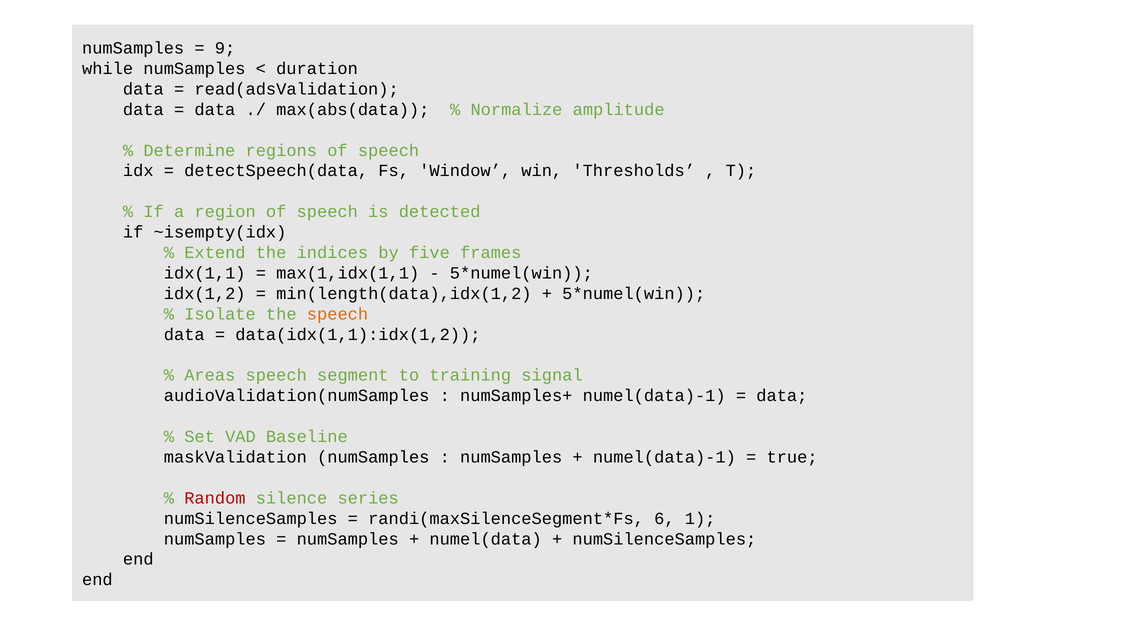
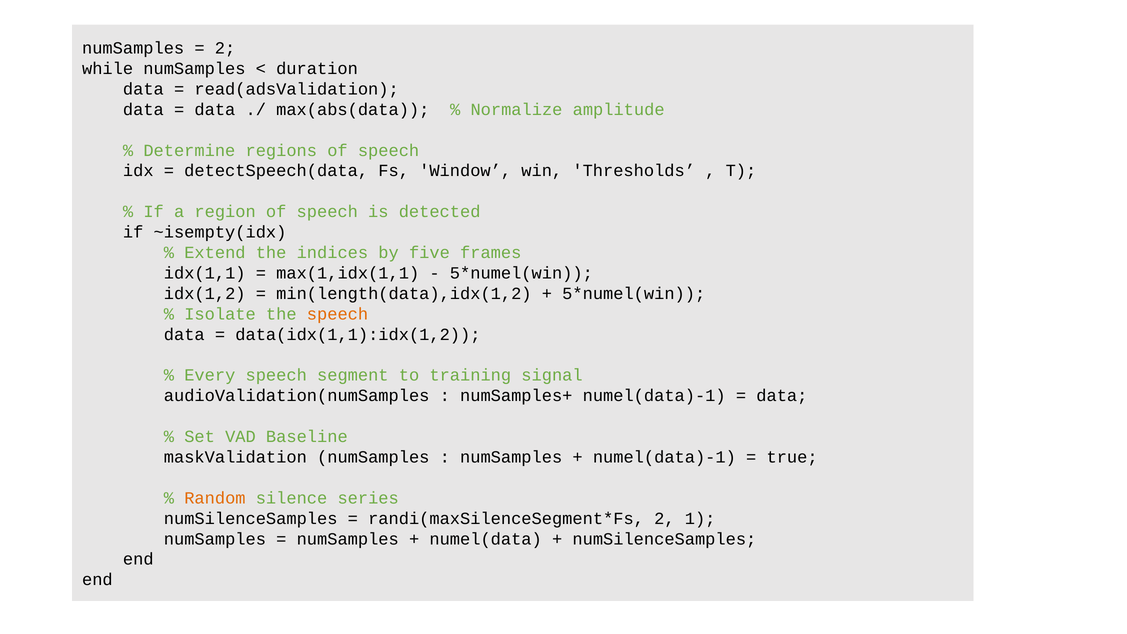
9: 9 -> 2 (225, 48)
Areas: Areas -> Every (210, 375)
Random colour: red -> orange (215, 498)
6: 6 -> 2 (664, 518)
